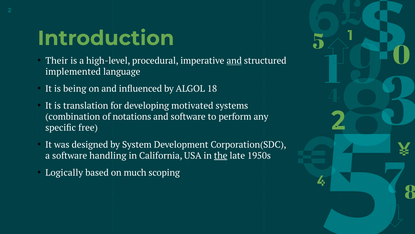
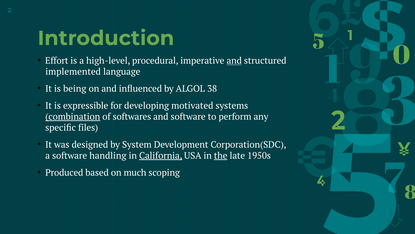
Their: Their -> Effort (57, 61)
18: 18 -> 38 (212, 89)
translation: translation -> expressible (86, 105)
combination underline: none -> present (73, 116)
notations: notations -> softwares (132, 116)
free: free -> files (88, 128)
California underline: none -> present (161, 155)
Logically: Logically -> Produced (64, 172)
